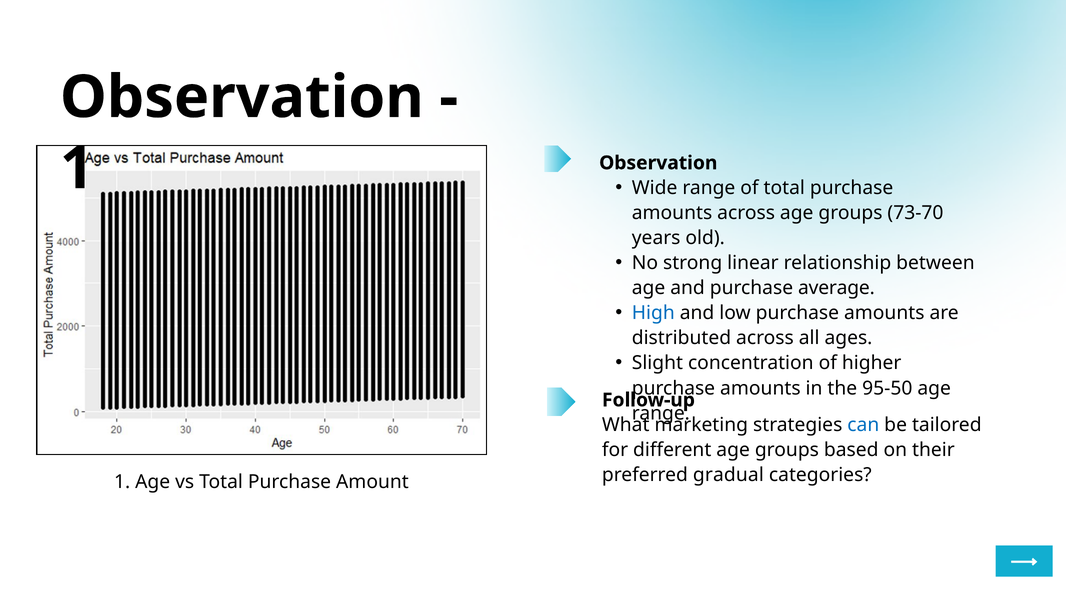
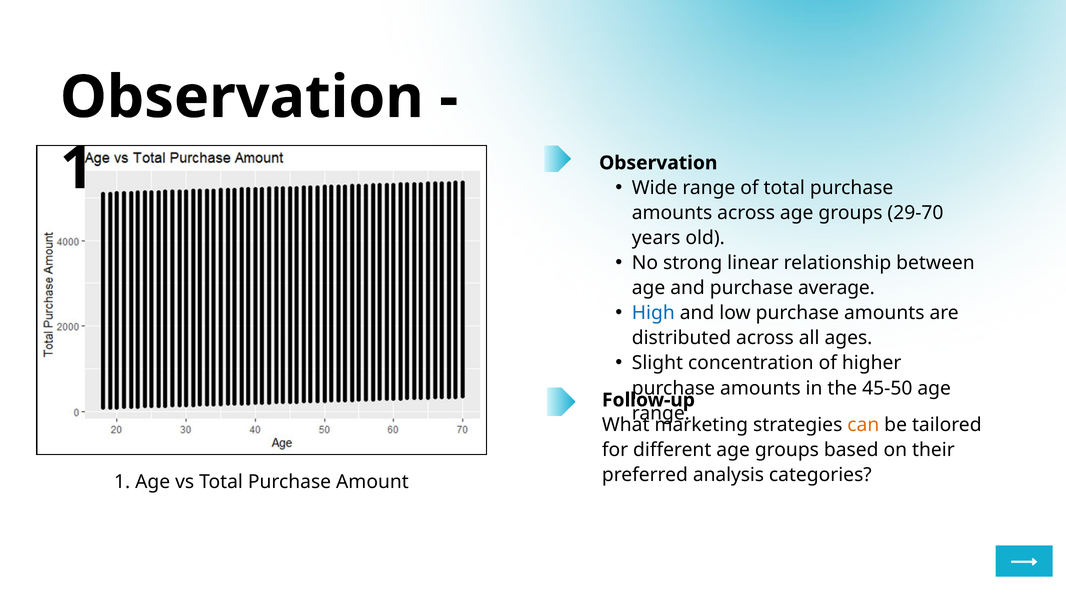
73-70: 73-70 -> 29-70 (915, 213)
95-50: 95-50 -> 45-50 (887, 388)
can colour: blue -> orange (863, 425)
gradual: gradual -> analysis (729, 475)
